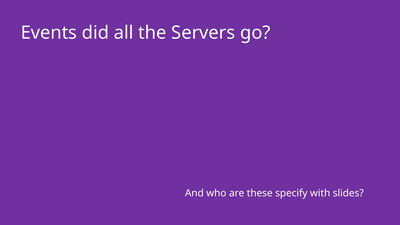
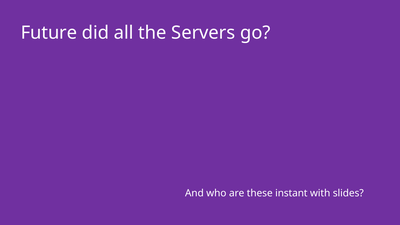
Events: Events -> Future (49, 33)
specify: specify -> instant (291, 193)
